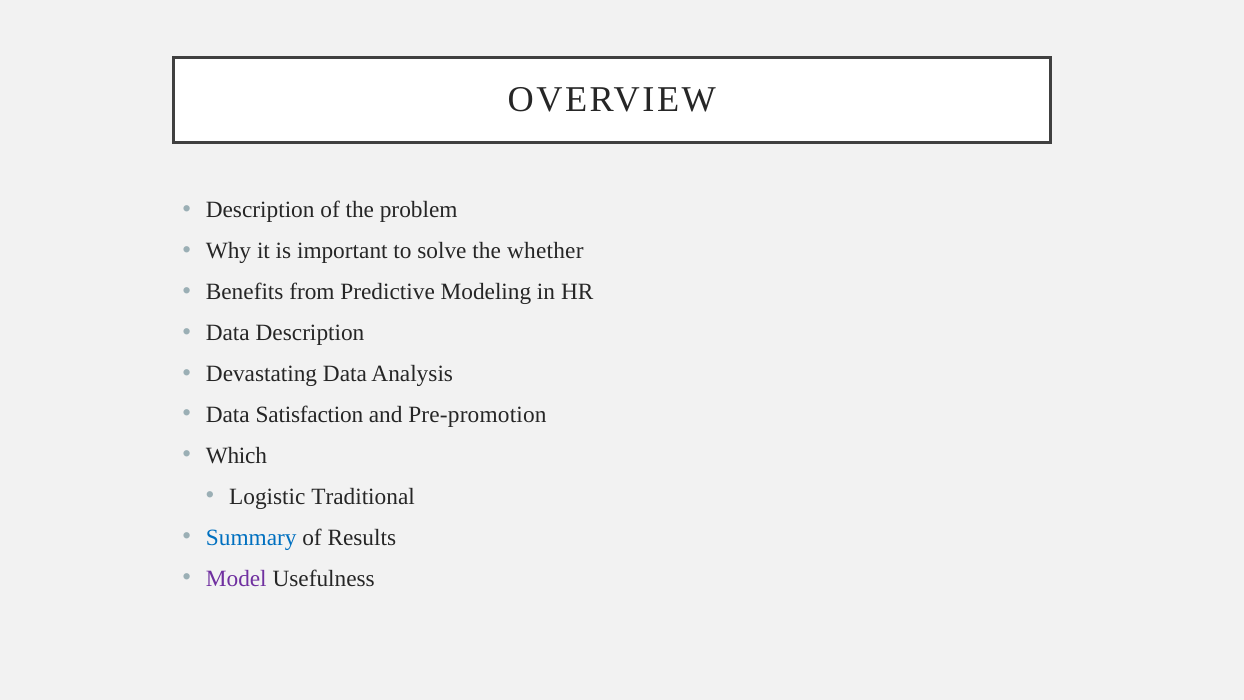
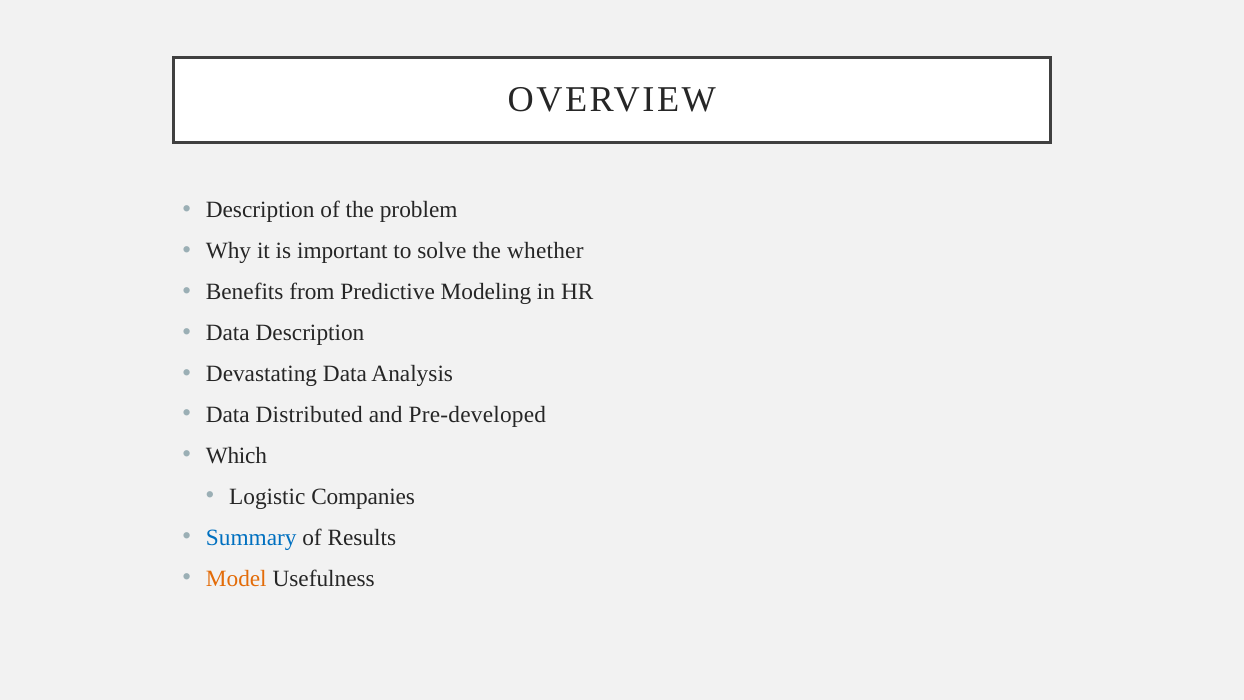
Satisfaction: Satisfaction -> Distributed (309, 414)
Pre-promotion: Pre-promotion -> Pre-developed (477, 414)
Traditional: Traditional -> Companies (363, 496)
Model colour: purple -> orange (236, 578)
